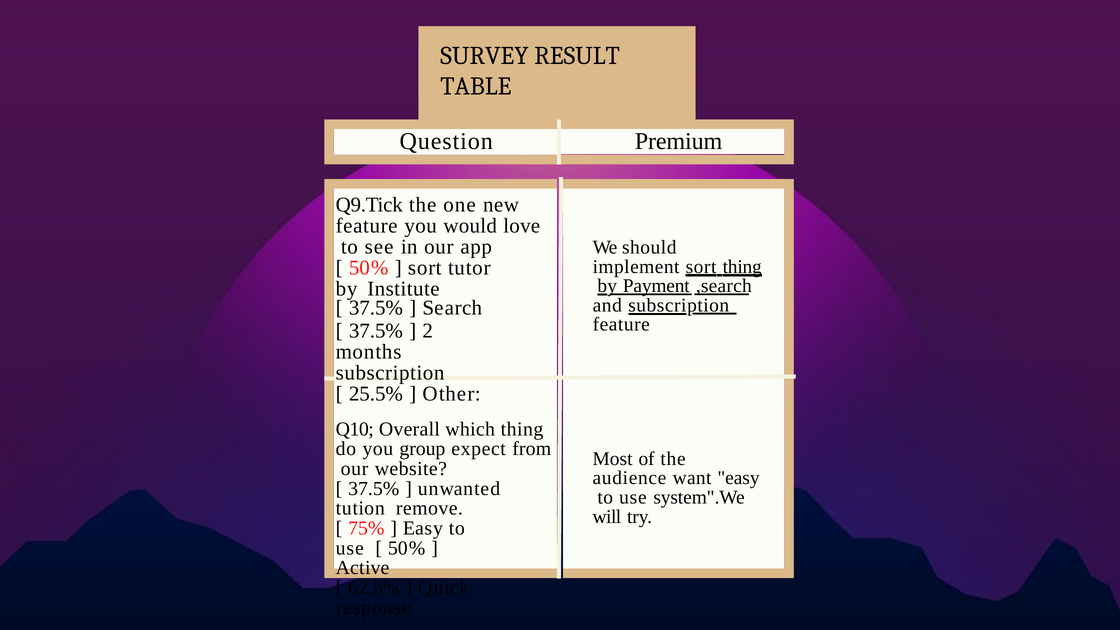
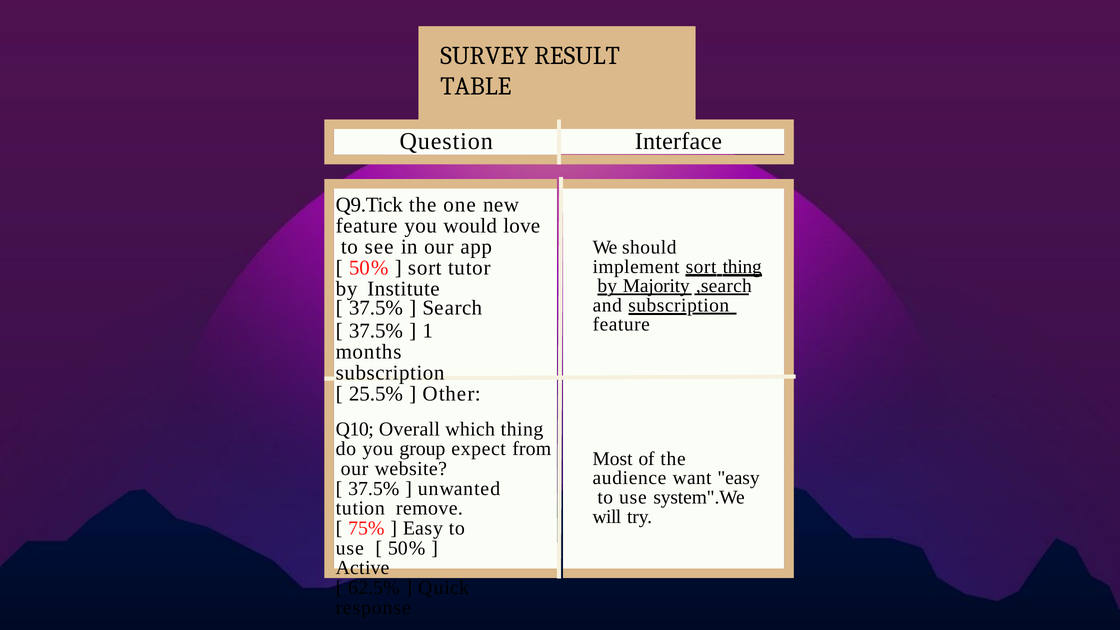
Premium: Premium -> Interface (678, 141)
Payment: Payment -> Majority (656, 286)
2: 2 -> 1 (428, 331)
